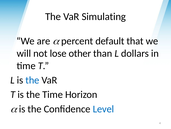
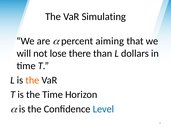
default: default -> aiming (110, 41)
other: other -> there (80, 53)
the colour: blue -> orange (32, 80)
